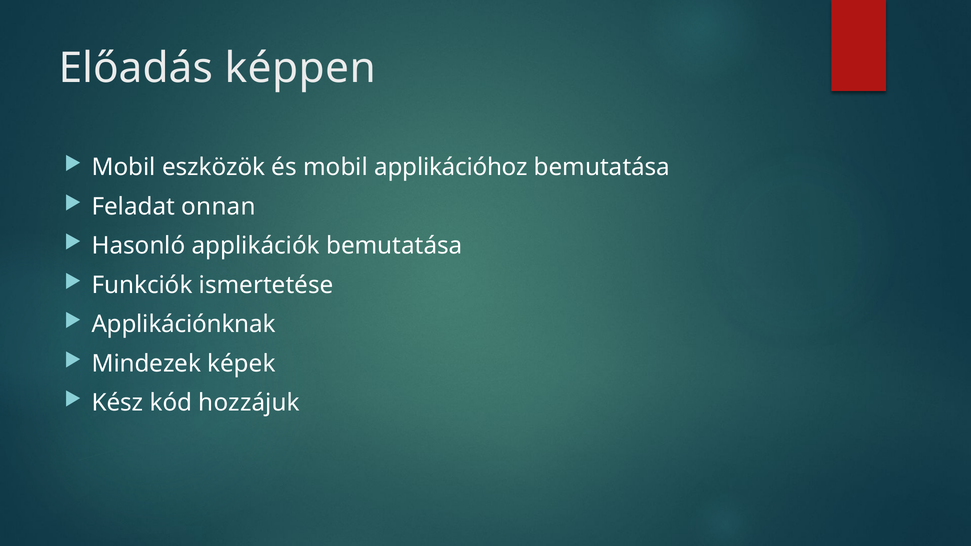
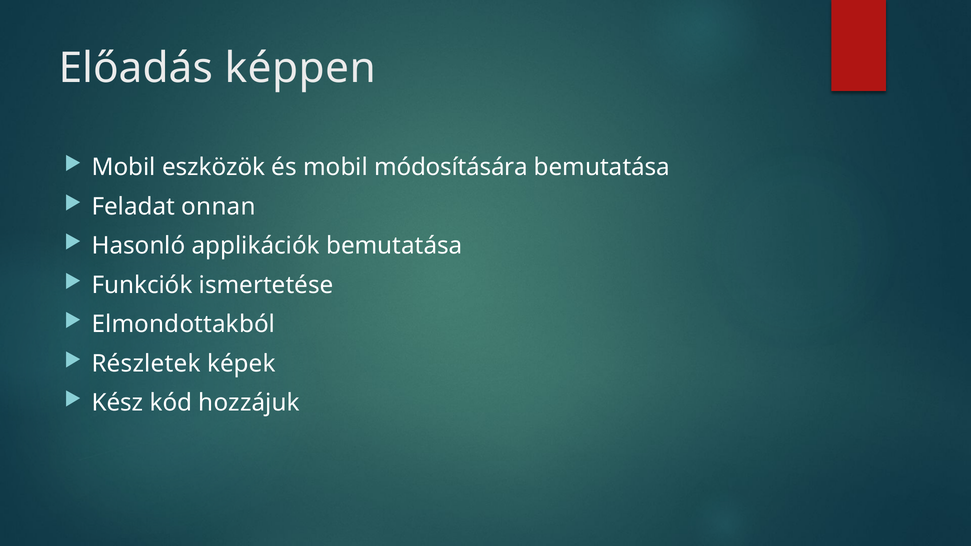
applikációhoz: applikációhoz -> módosítására (451, 168)
Applikációnknak: Applikációnknak -> Elmondottakból (183, 325)
Mindezek: Mindezek -> Részletek (146, 364)
